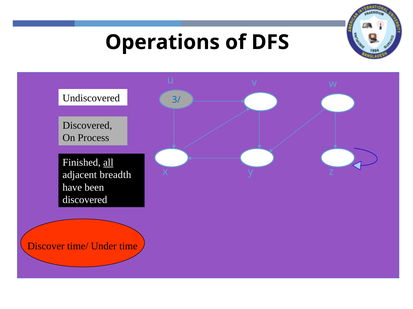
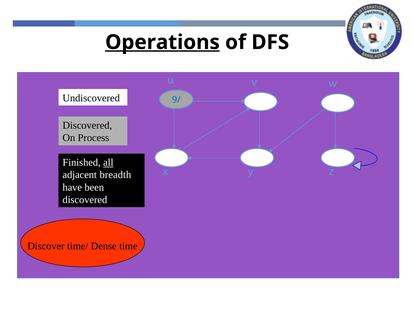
Operations underline: none -> present (162, 42)
3/: 3/ -> 9/ (176, 100)
Under: Under -> Dense (104, 247)
